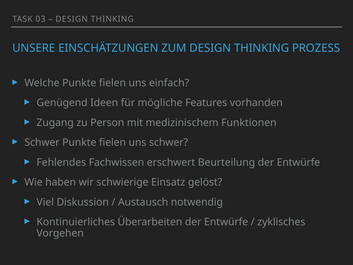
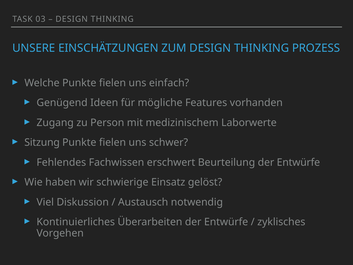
Funktionen: Funktionen -> Laborwerte (249, 122)
Schwer: Schwer -> Sitzung (42, 142)
